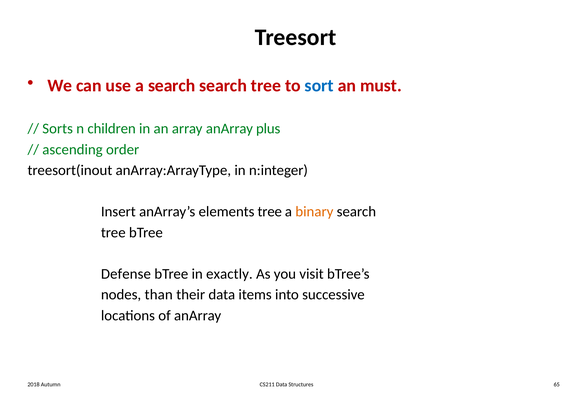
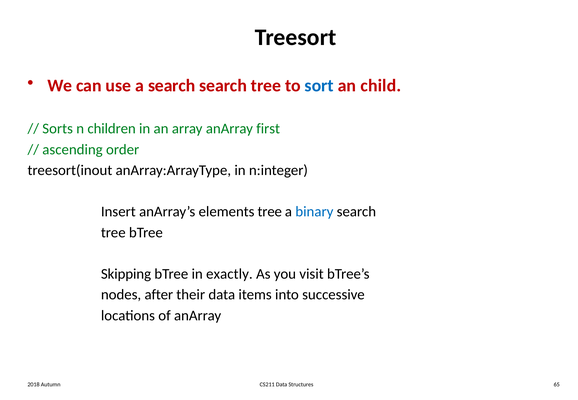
must: must -> child (381, 86)
plus: plus -> first (268, 129)
binary colour: orange -> blue (314, 212)
Defense: Defense -> Skipping (126, 274)
than: than -> after (159, 295)
